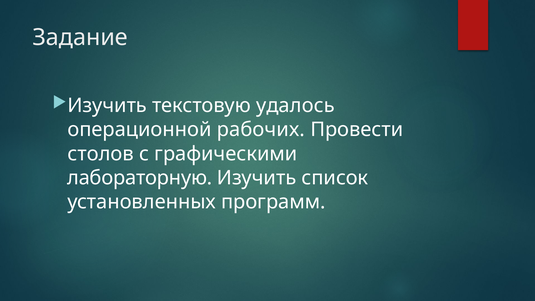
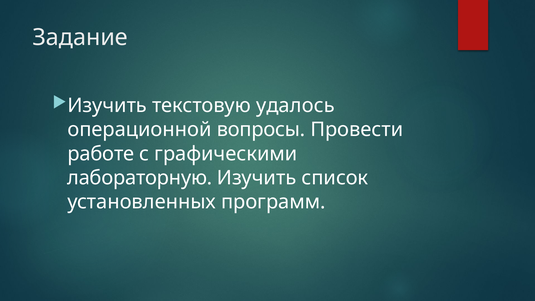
рабочих: рабочих -> вопросы (261, 130)
столов: столов -> работе (101, 154)
